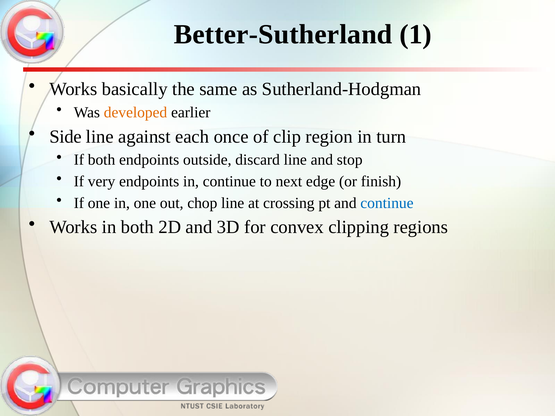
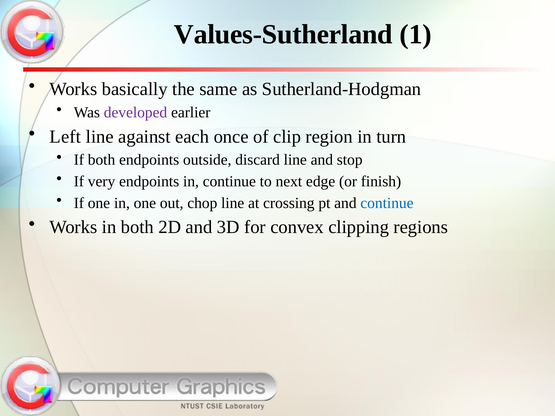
Better-Sutherland: Better-Sutherland -> Values-Sutherland (283, 34)
developed colour: orange -> purple (135, 112)
Side: Side -> Left (65, 137)
